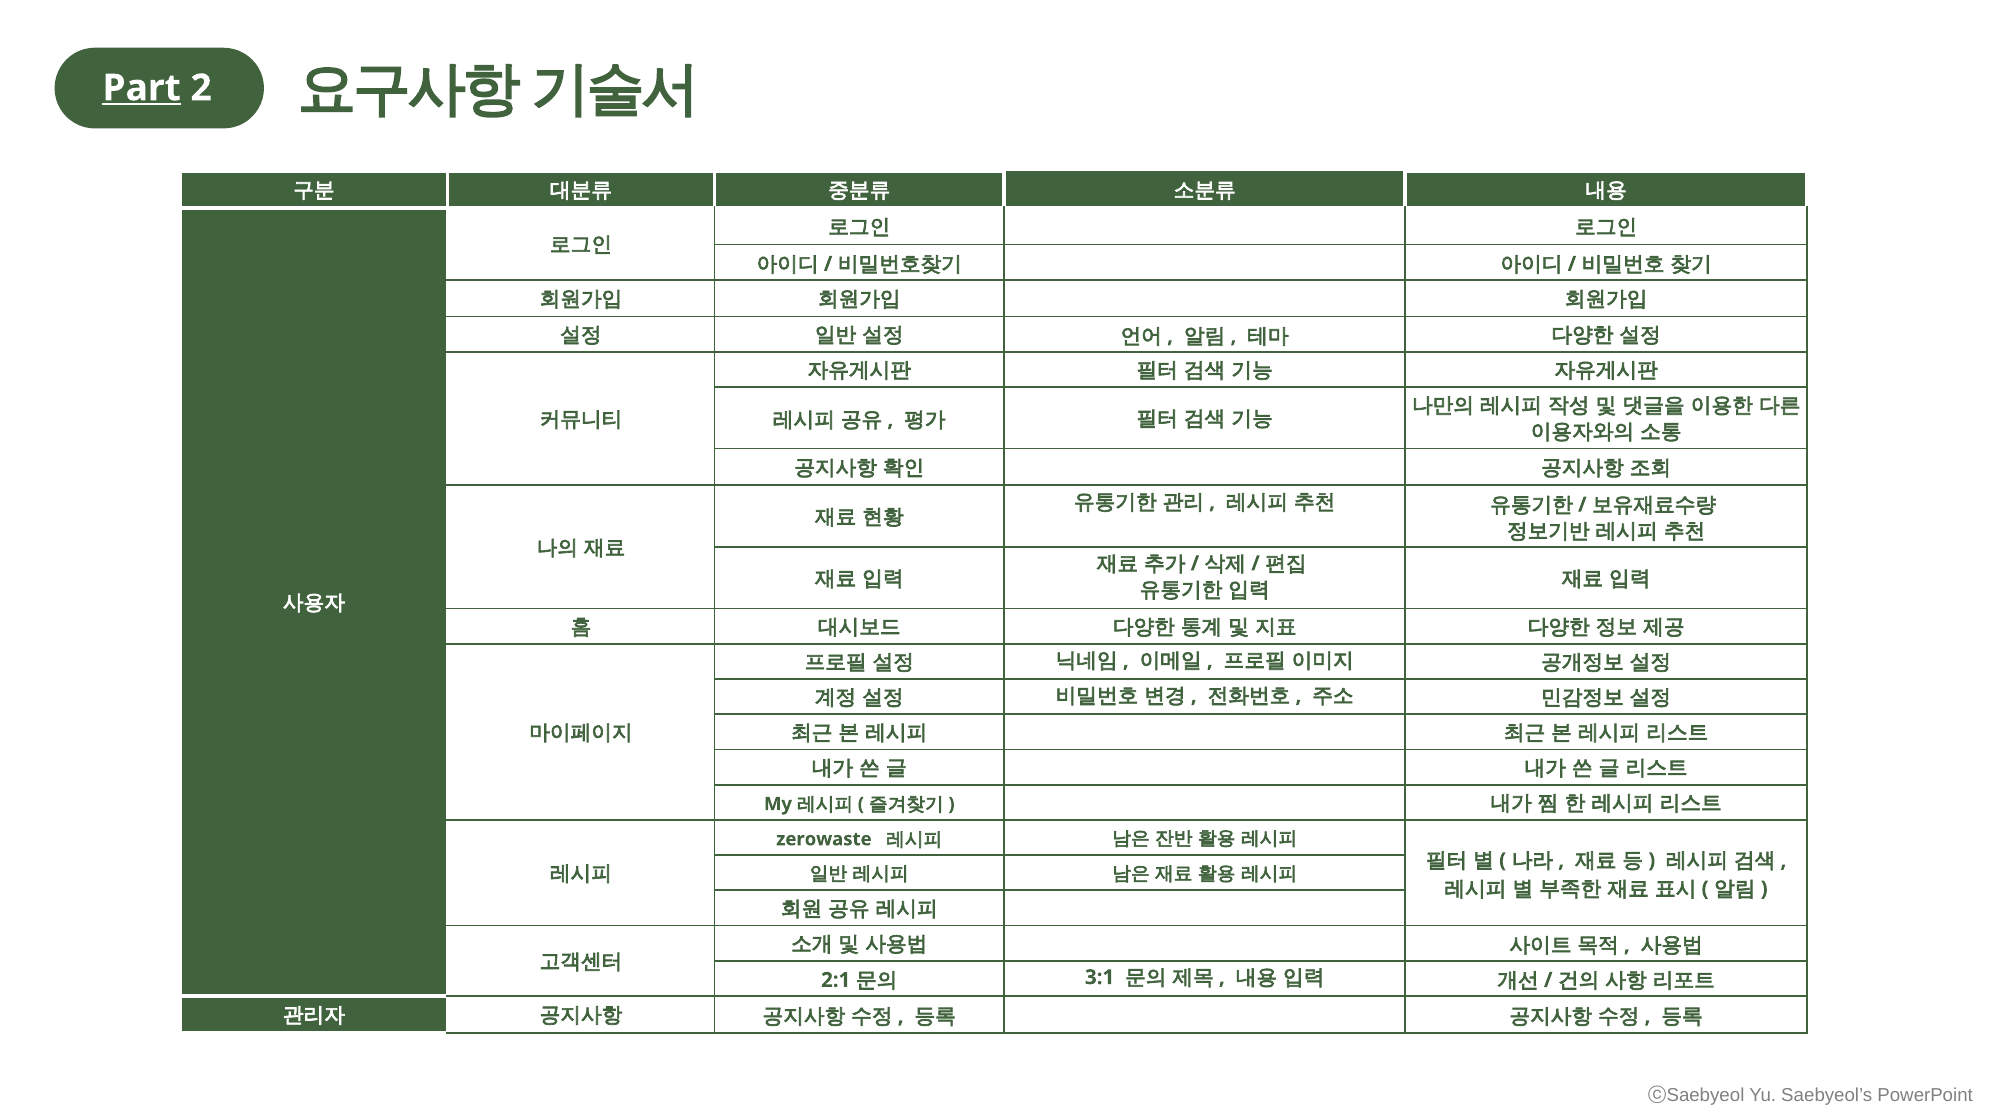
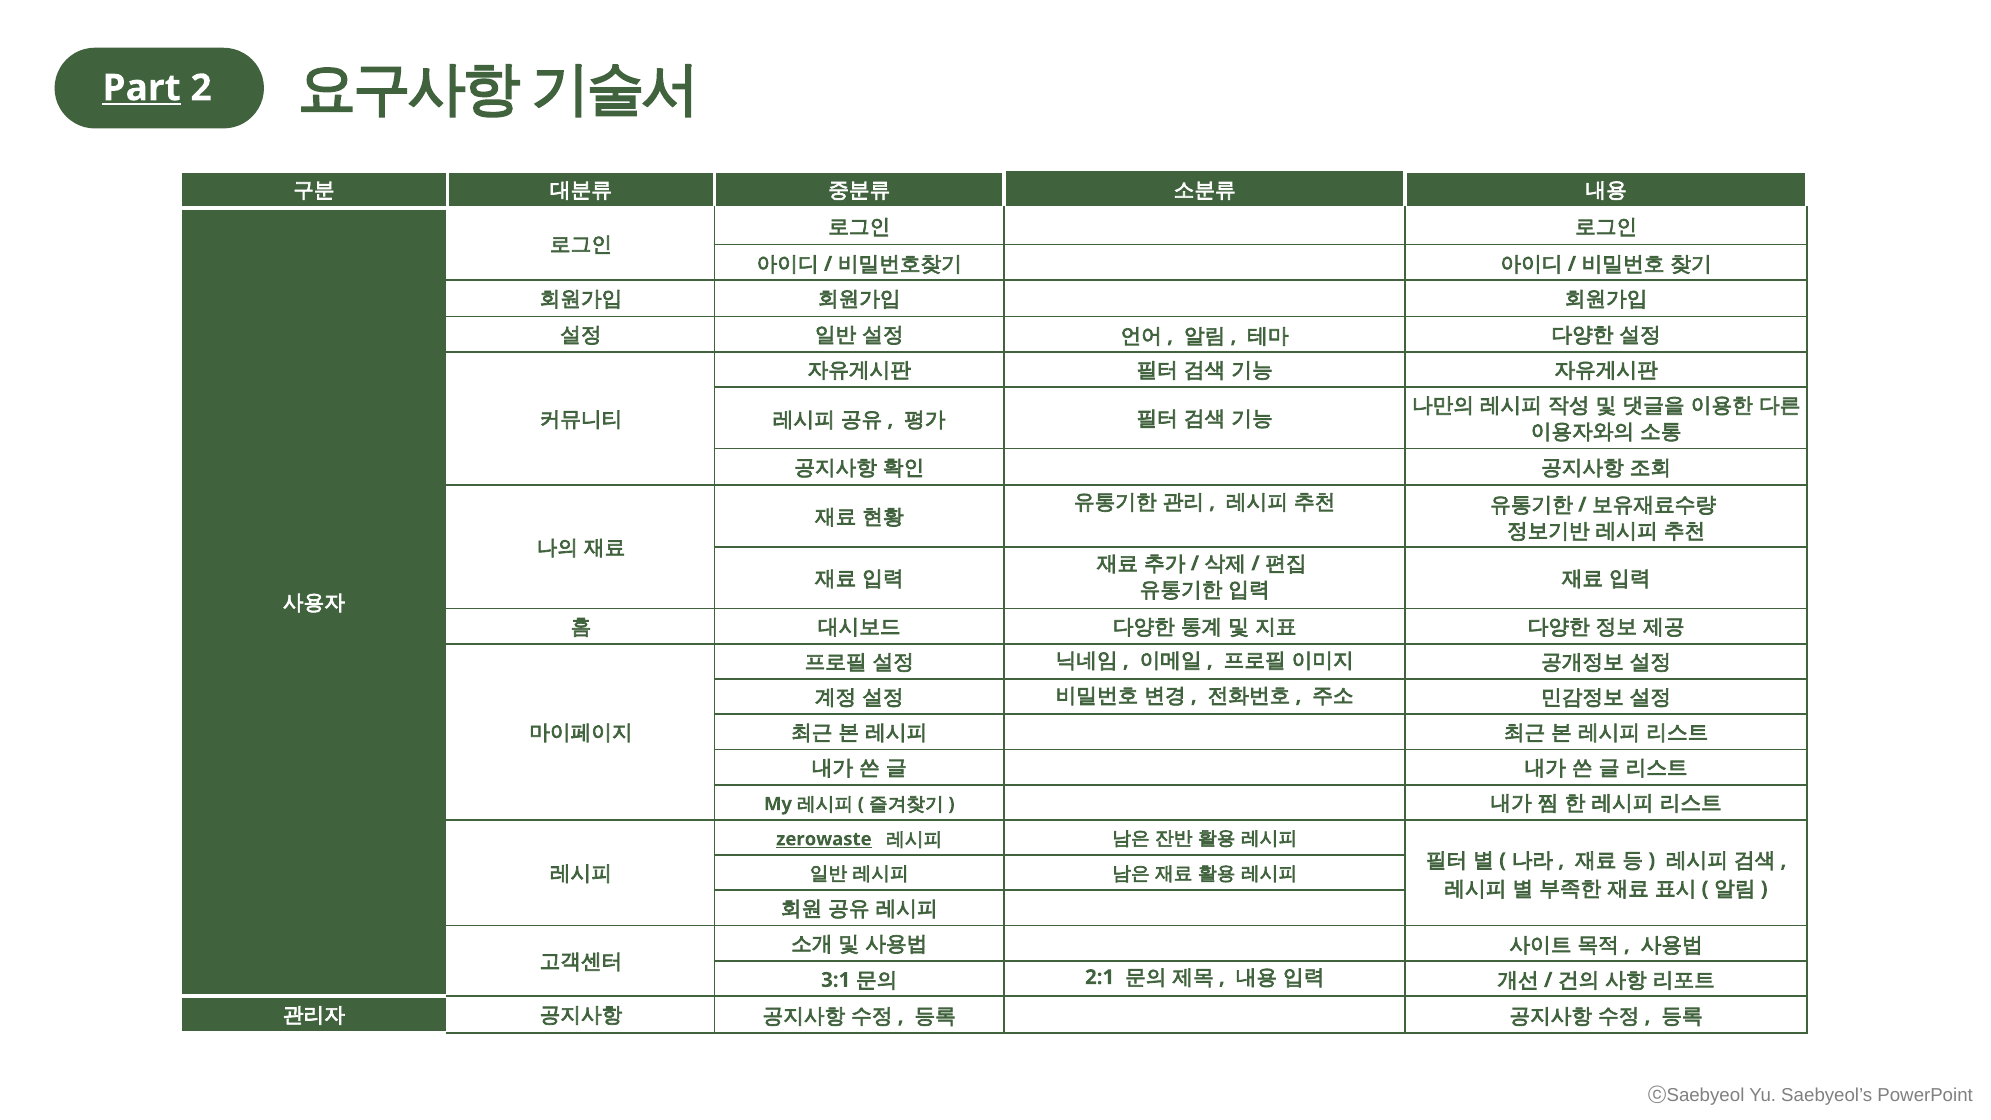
zerowaste underline: none -> present (824, 839)
2:1: 2:1 -> 3:1 (836, 980)
3:1: 3:1 -> 2:1 (1100, 977)
